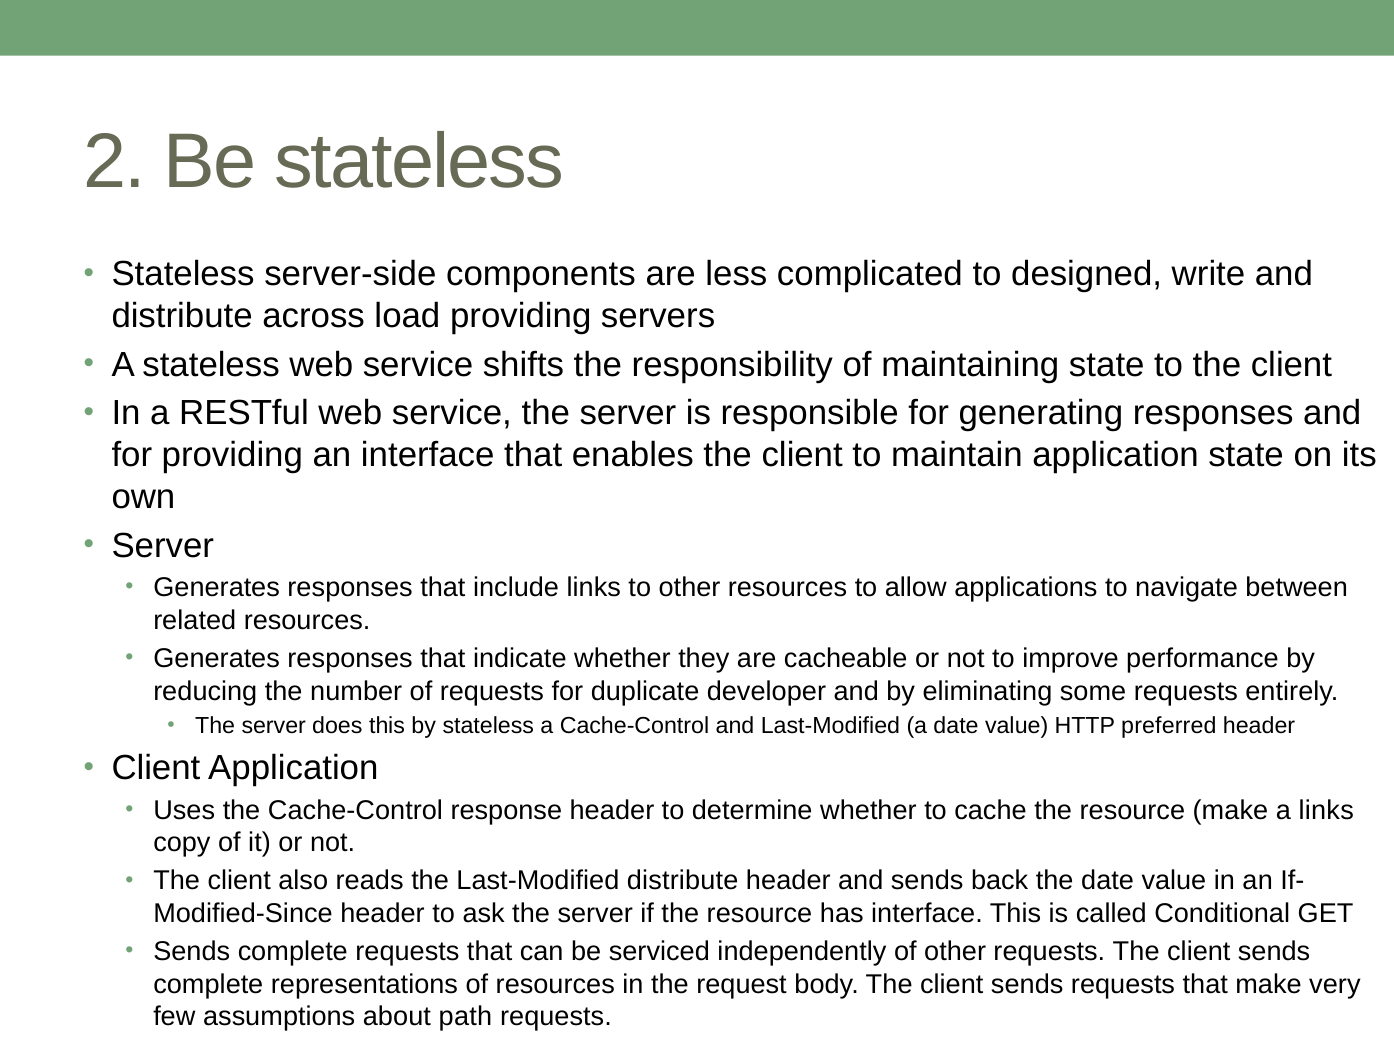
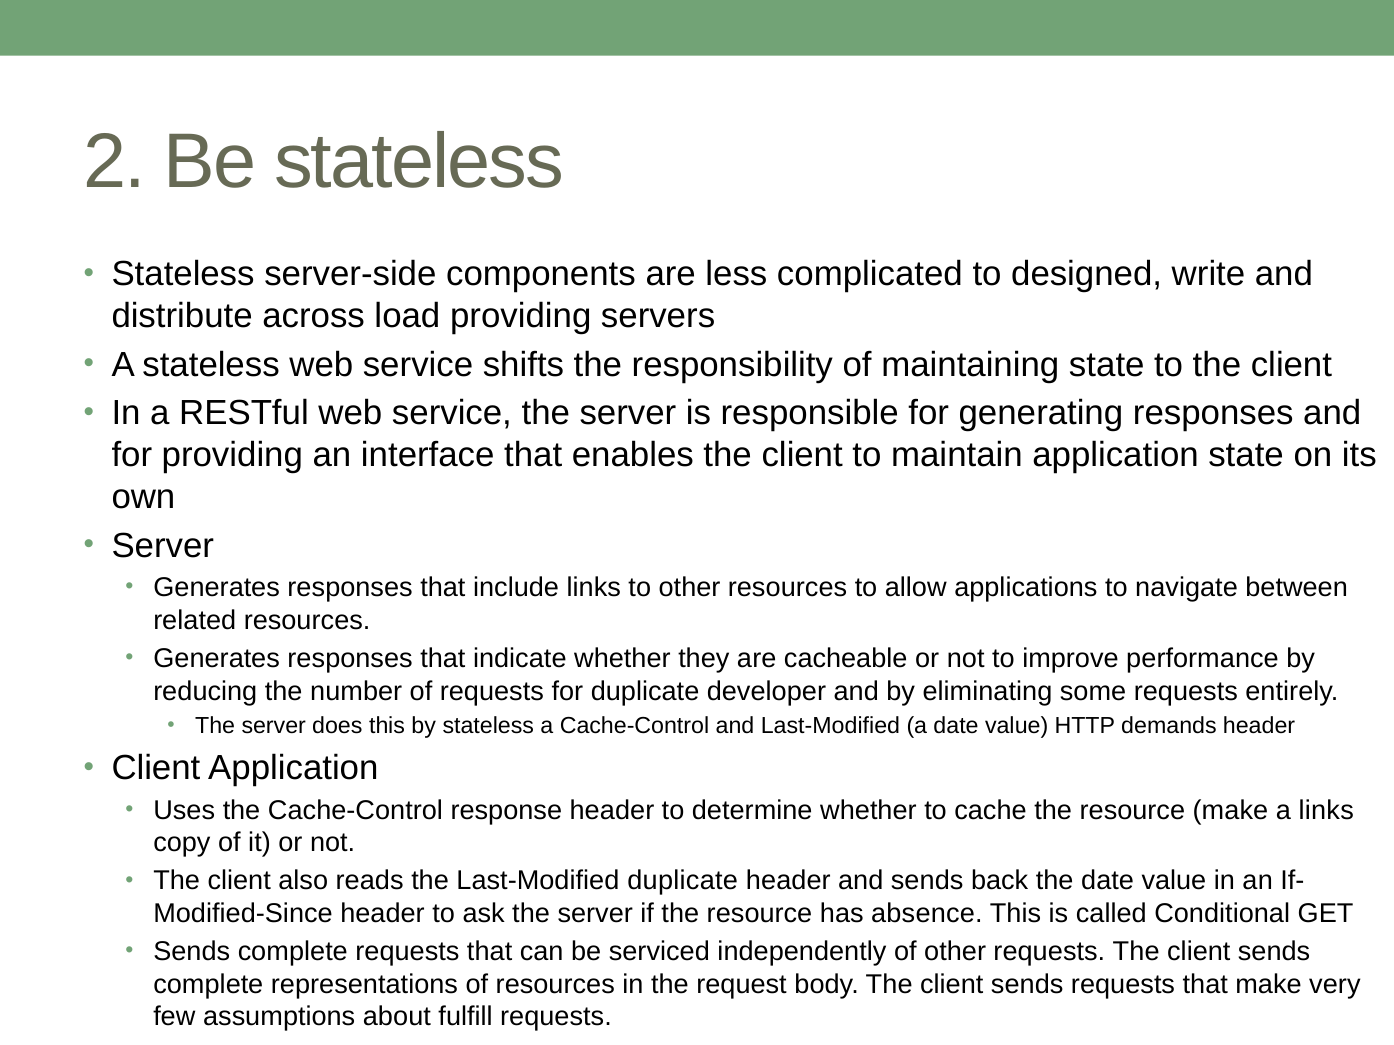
preferred: preferred -> demands (1169, 726)
Last-Modified distribute: distribute -> duplicate (683, 881)
has interface: interface -> absence (927, 914)
path: path -> fulfill (466, 1017)
